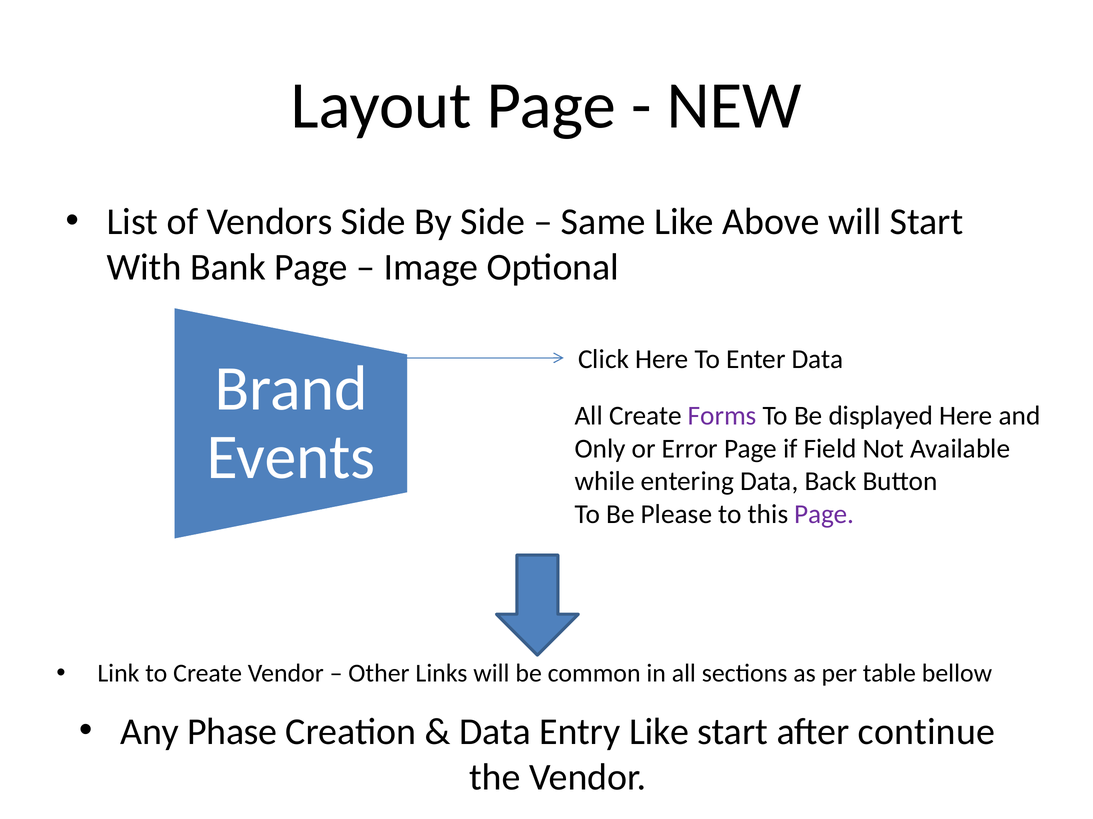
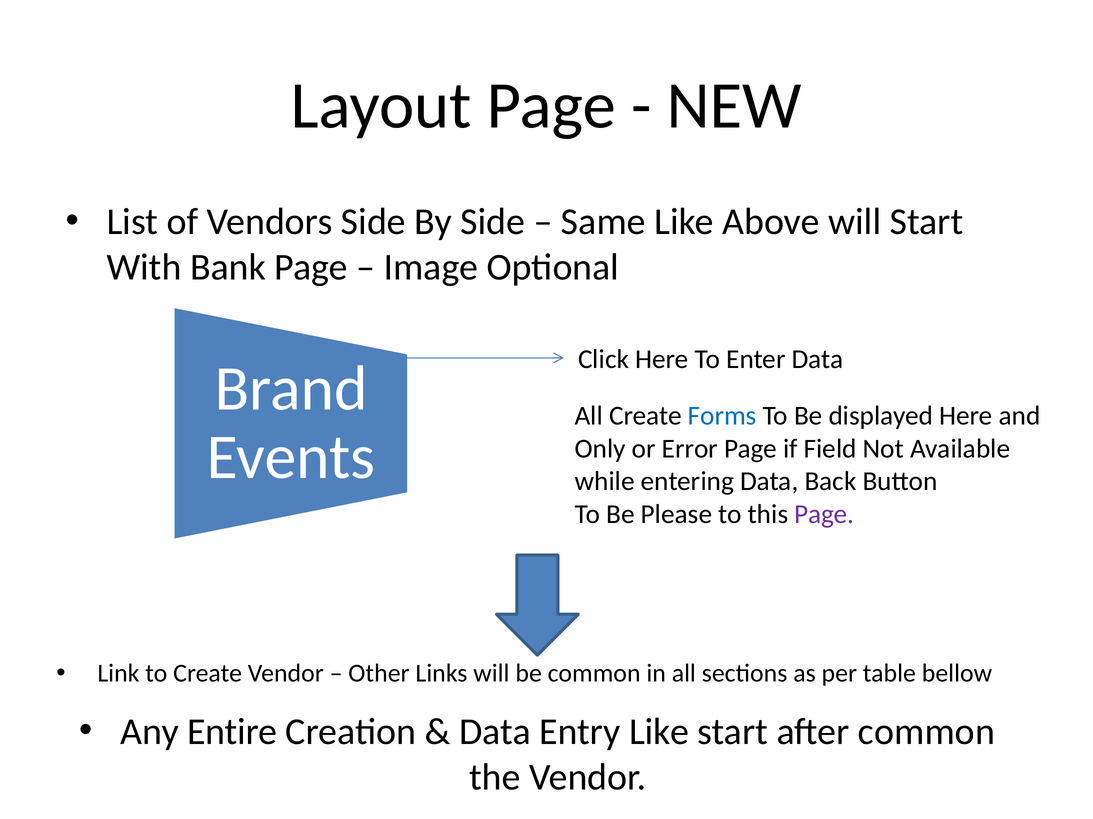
Forms colour: purple -> blue (722, 416)
Phase: Phase -> Entire (232, 732)
after continue: continue -> common (926, 732)
